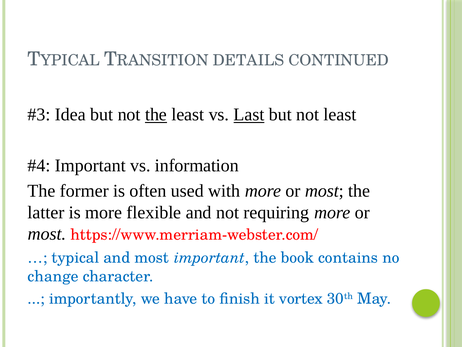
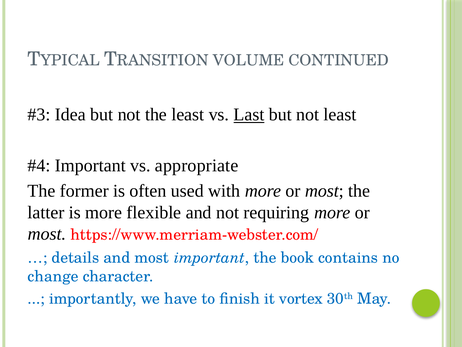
DETAILS: DETAILS -> VOLUME (249, 60)
the underline: present -> none (156, 115)
information: information -> appropriate (197, 165)
typical: typical -> details (75, 257)
